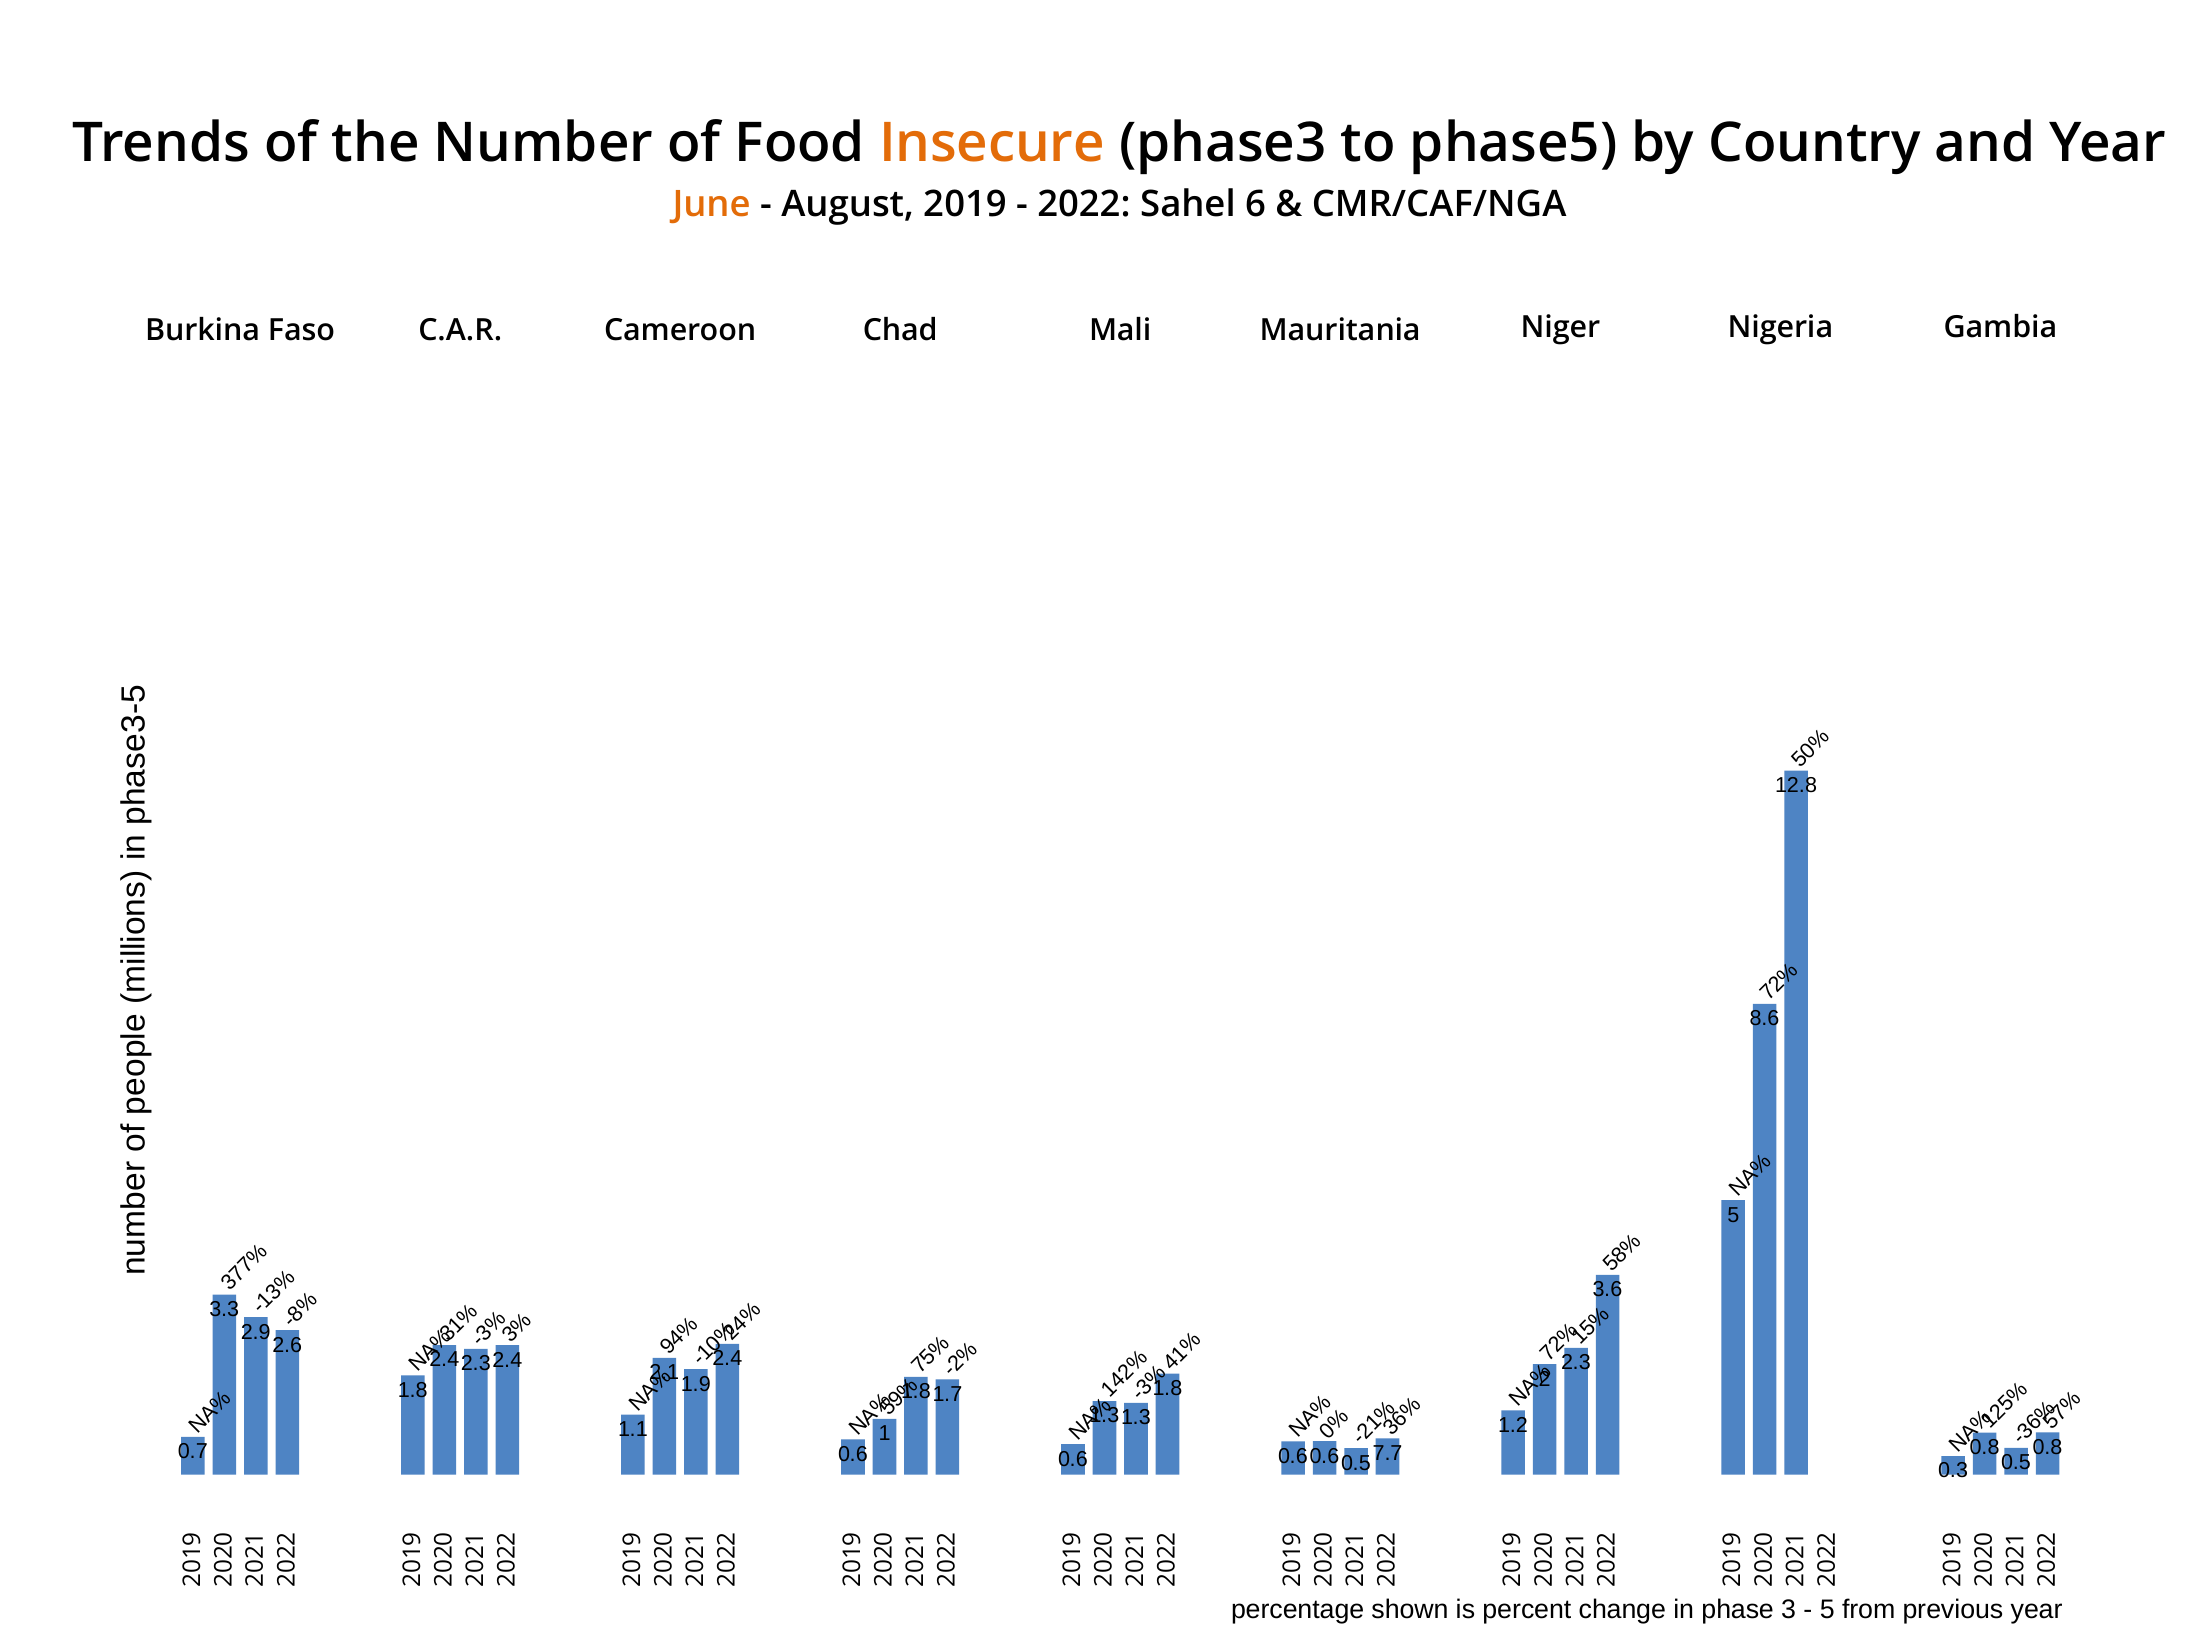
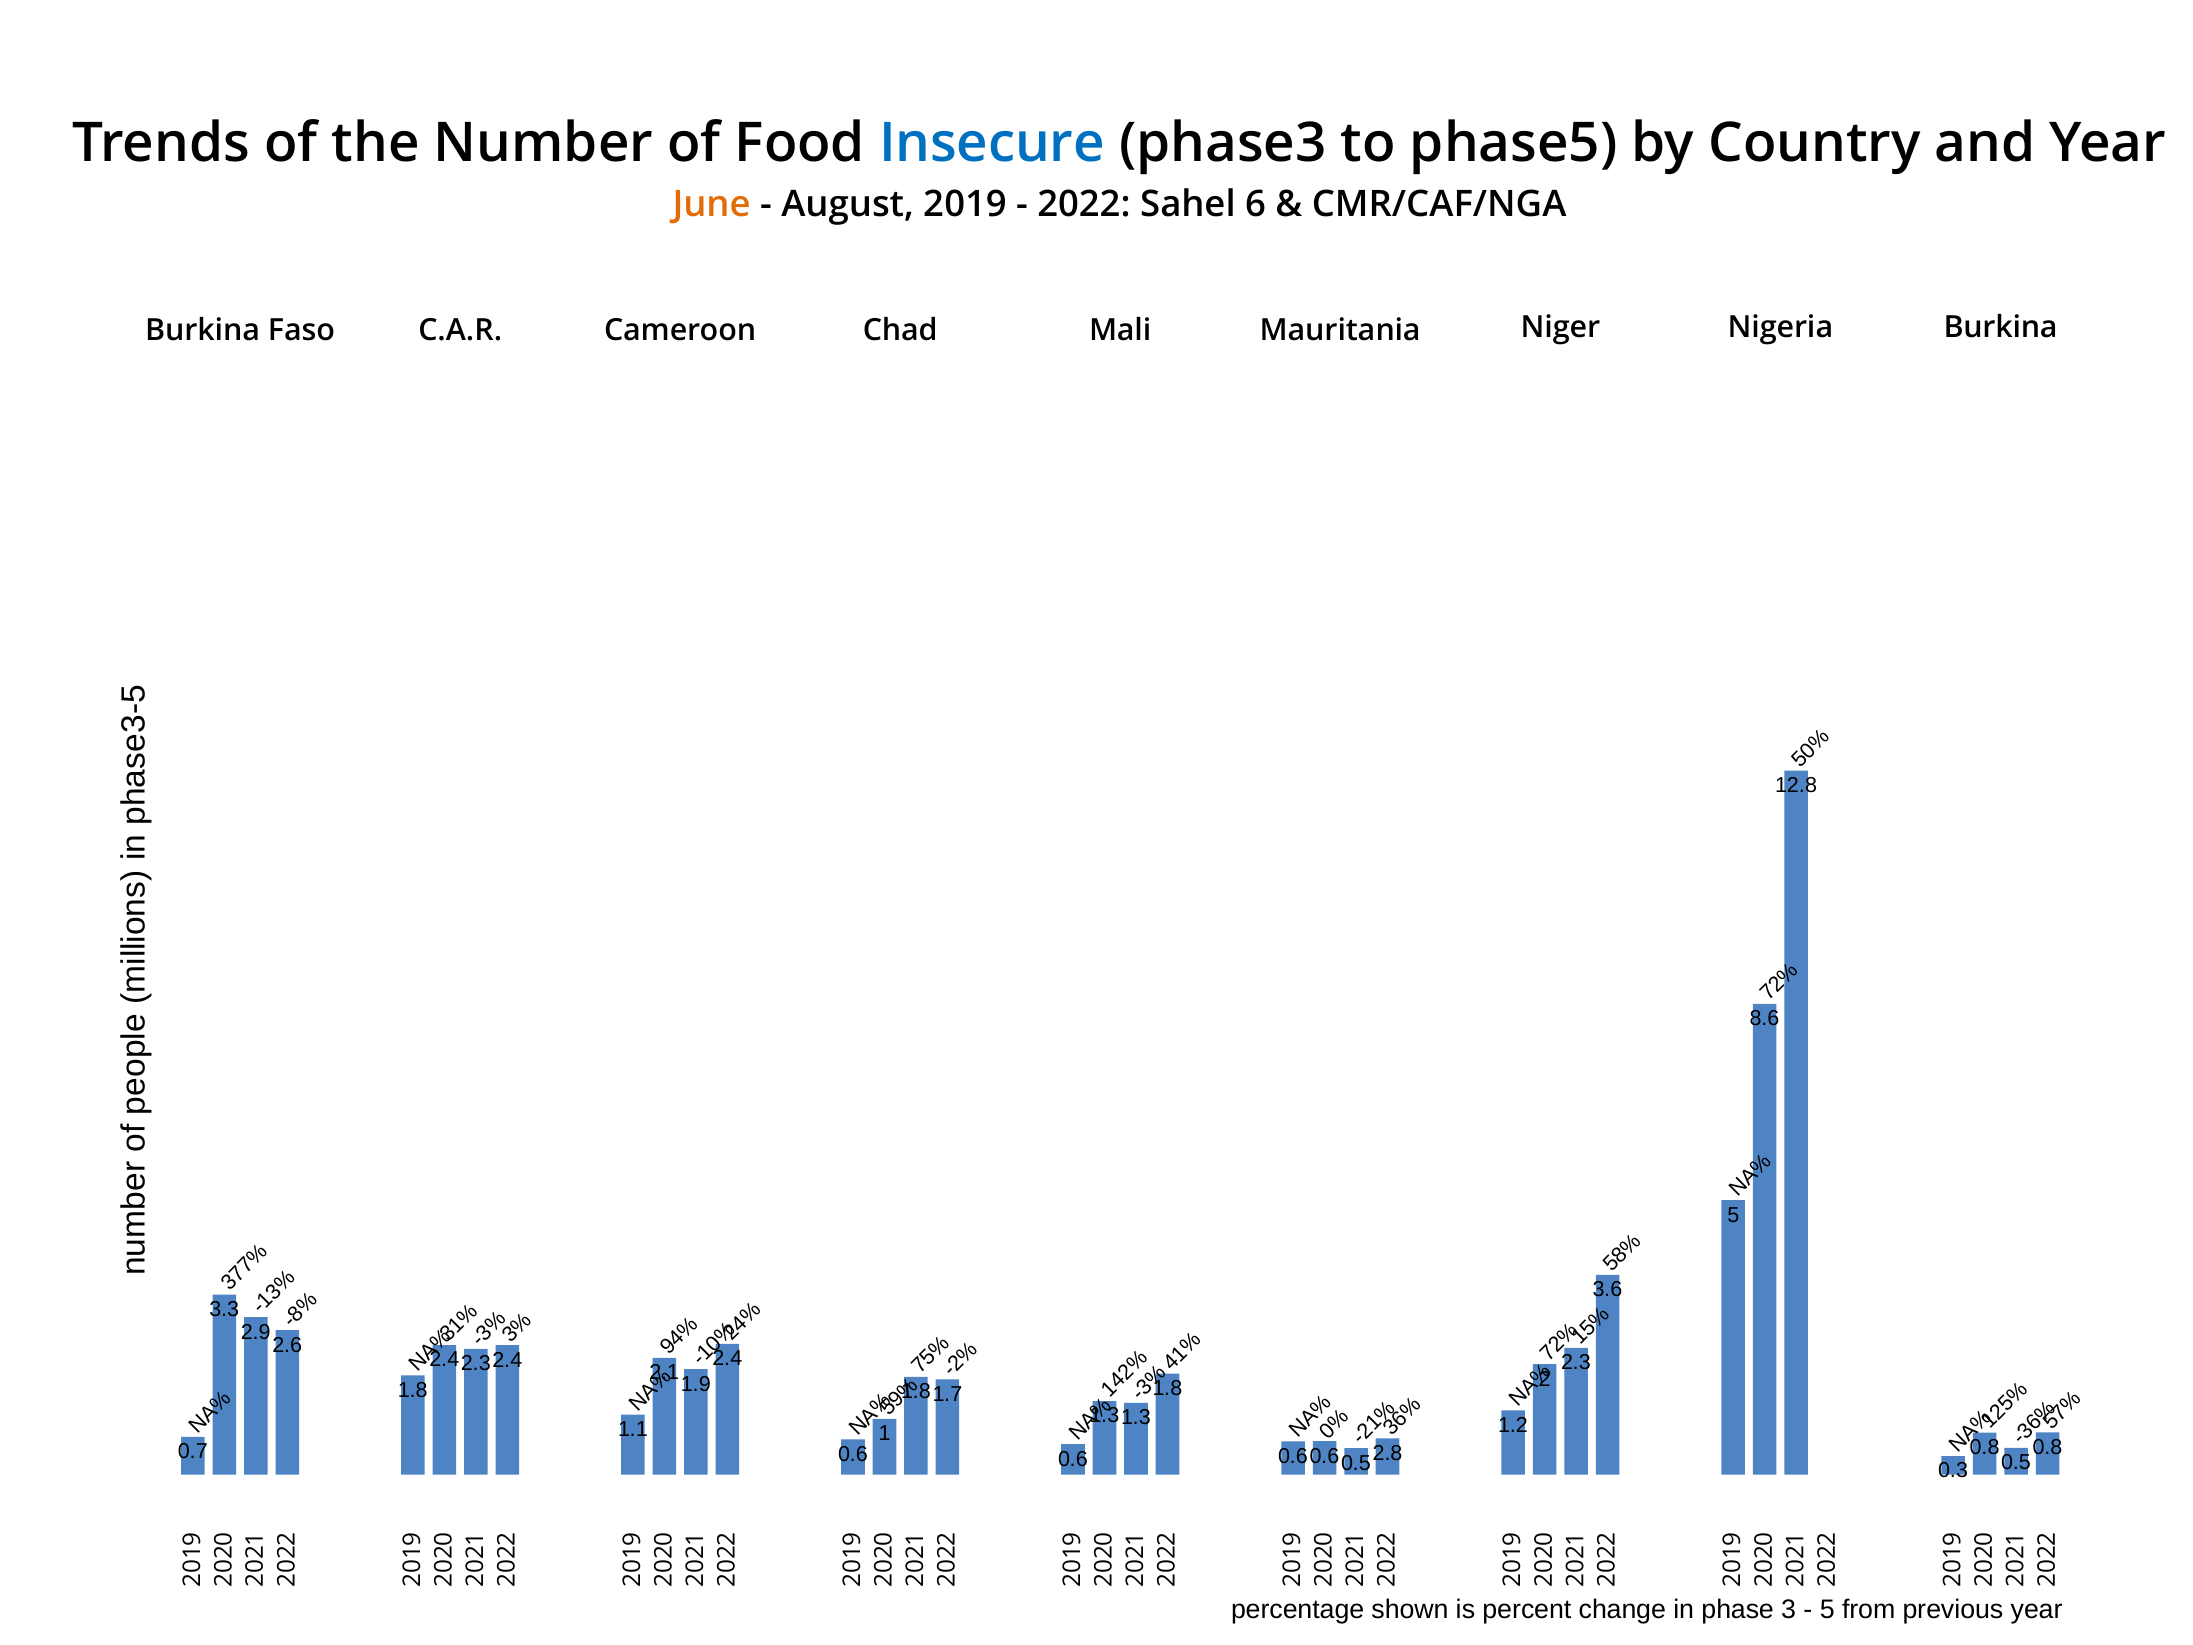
Insecure colour: orange -> blue (992, 144)
Nigeria Gambia: Gambia -> Burkina (2001, 327)
7.7: 7.7 -> 2.8 (1388, 1453)
